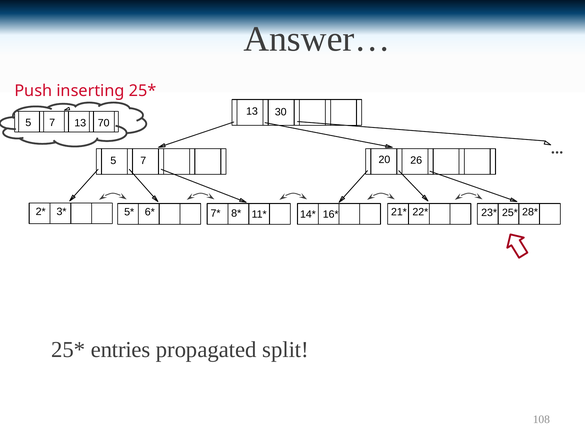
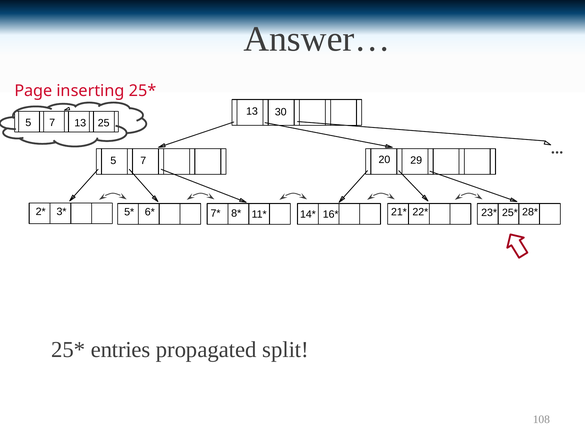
Push: Push -> Page (33, 91)
70: 70 -> 25 (104, 123)
26: 26 -> 29 (416, 160)
